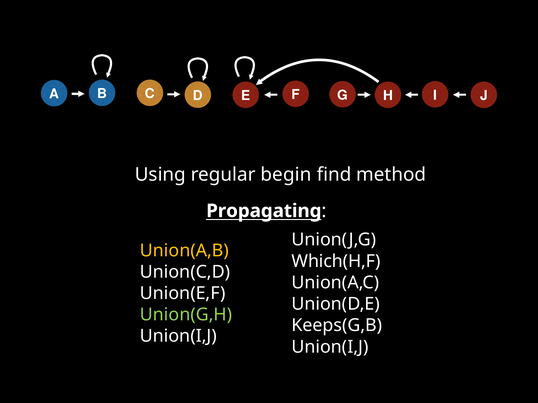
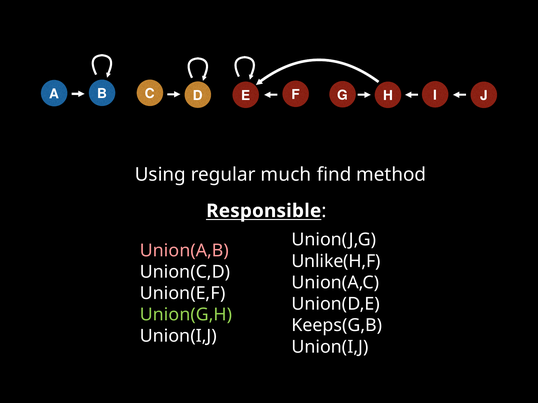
begin: begin -> much (286, 175)
Propagating: Propagating -> Responsible (264, 211)
Union(A,B colour: yellow -> pink (184, 251)
Which(H,F: Which(H,F -> Unlike(H,F (336, 261)
